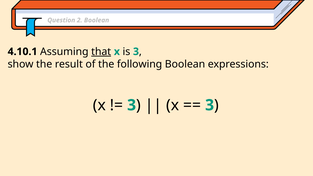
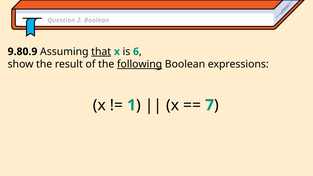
4.10.1: 4.10.1 -> 9.80.9 (23, 52)
is 3: 3 -> 6 (136, 52)
following underline: none -> present (140, 64)
3: 3 -> 1 (132, 105)
3: 3 -> 7 (210, 105)
